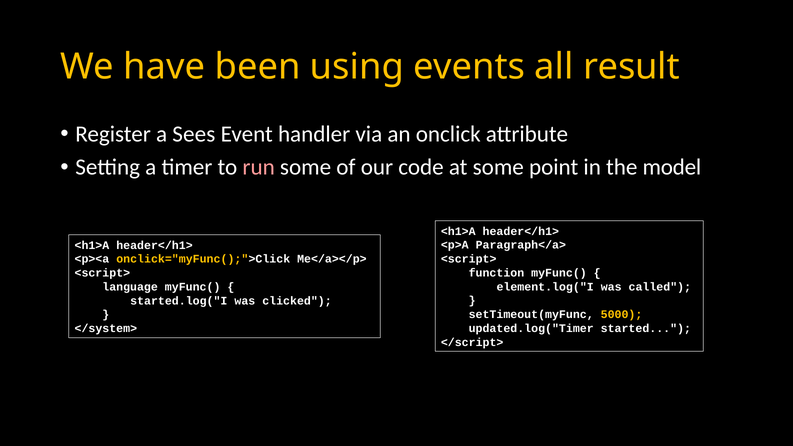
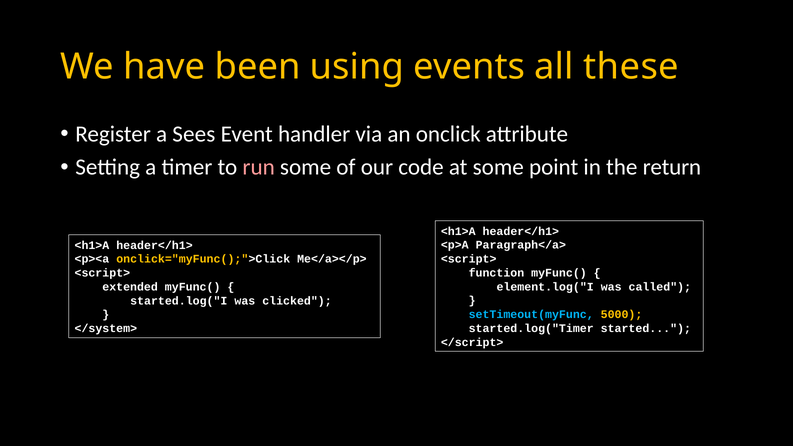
result: result -> these (631, 67)
model: model -> return (672, 167)
language: language -> extended (130, 287)
setTimeout(myFunc colour: white -> light blue (531, 315)
updated.log("Timer: updated.log("Timer -> started.log("Timer (531, 328)
